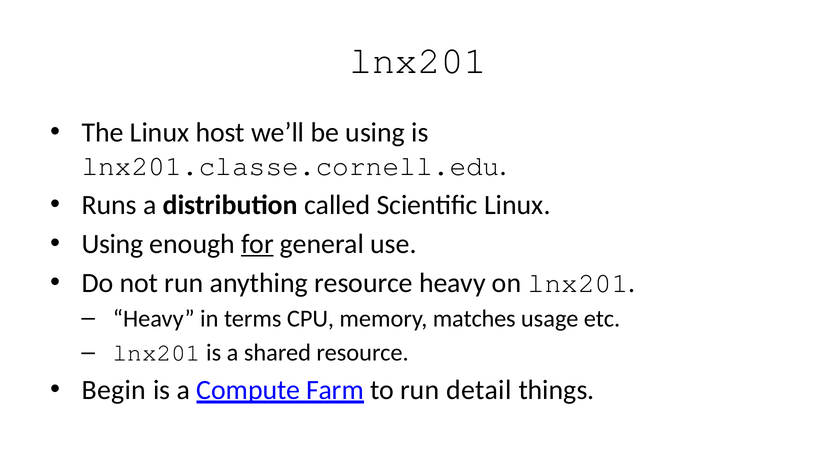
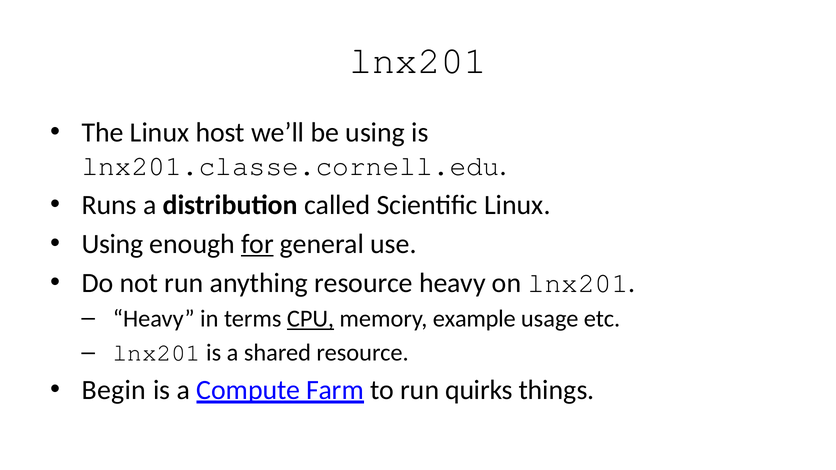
CPU underline: none -> present (311, 319)
matches: matches -> example (474, 319)
detail: detail -> quirks (479, 390)
